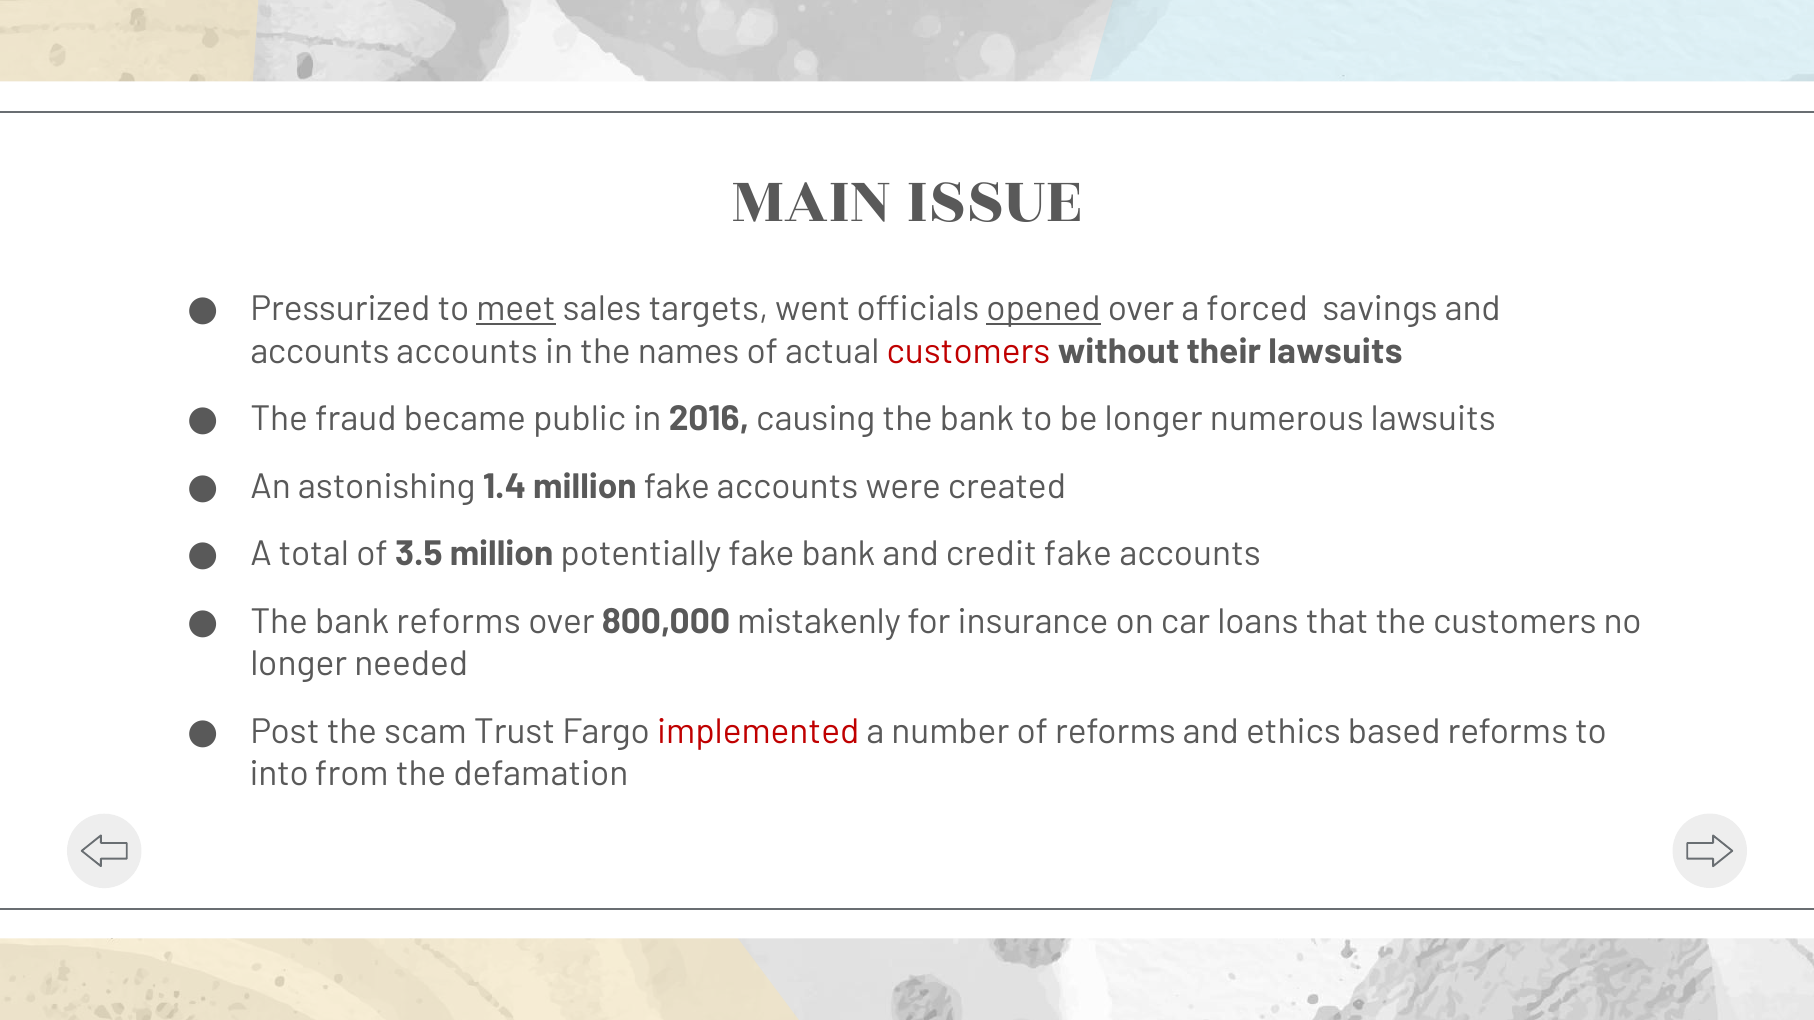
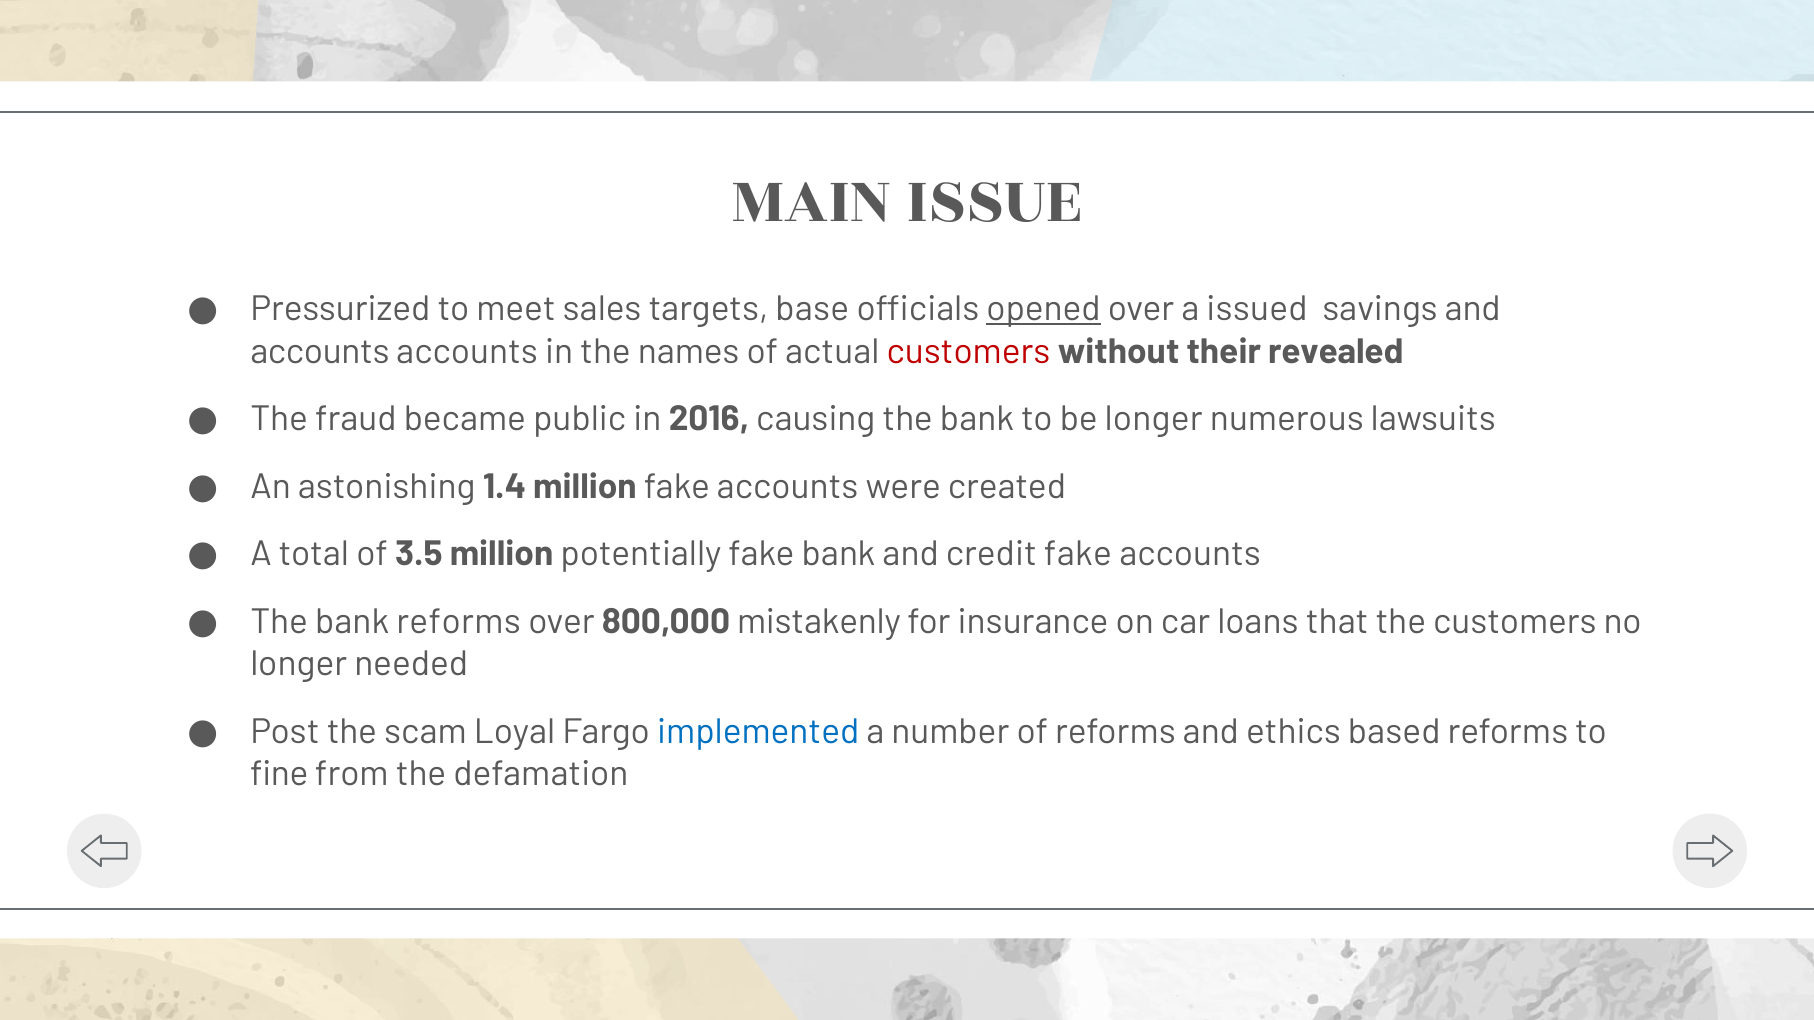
meet underline: present -> none (516, 309)
went: went -> base (812, 309)
forced: forced -> issued (1257, 309)
their lawsuits: lawsuits -> revealed (1336, 352)
Trust: Trust -> Loyal (515, 732)
implemented colour: red -> blue (758, 732)
into: into -> fine (279, 774)
